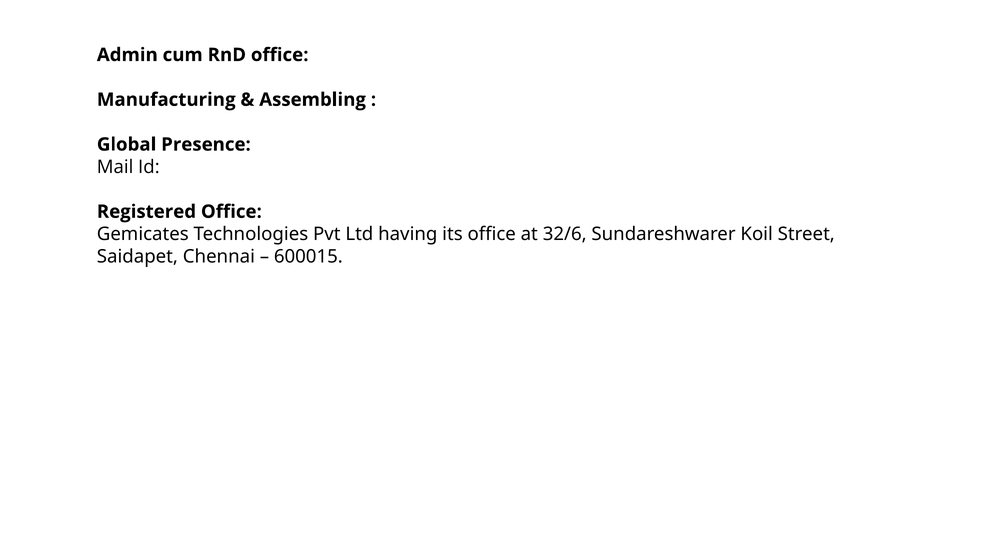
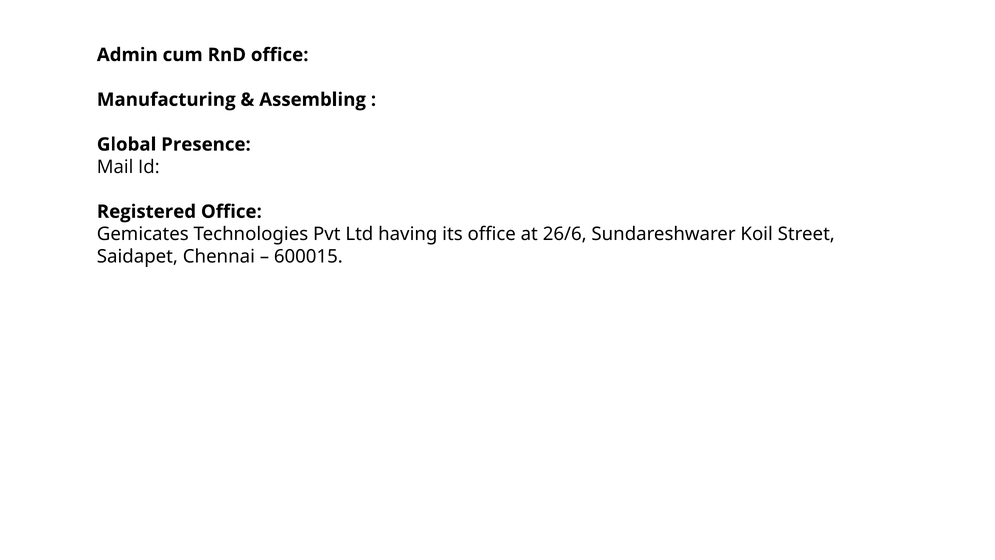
32/6: 32/6 -> 26/6 (565, 234)
